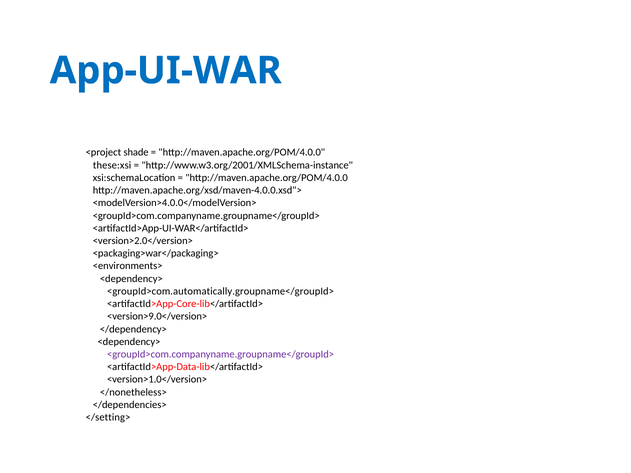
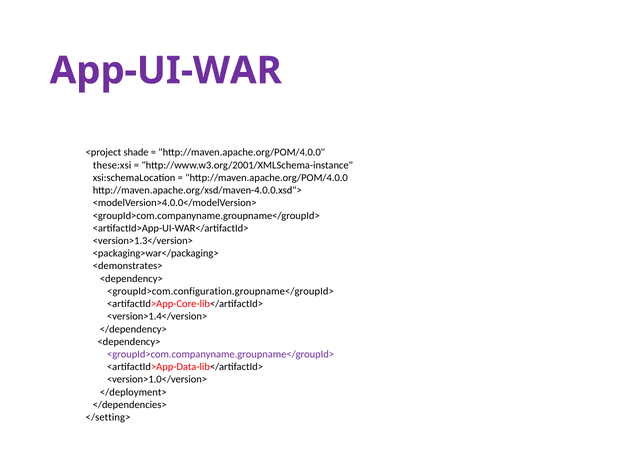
App-UI-WAR colour: blue -> purple (166, 71)
<version>2.0</version>: <version>2.0</version> -> <version>1.3</version> (143, 241)
<environments>: <environments> -> <demonstrates> (128, 266)
<groupId>com.automatically.groupname</groupId>: <groupId>com.automatically.groupname</groupId> -> <groupId>com.configuration.groupname</groupId> (221, 291)
<version>9.0</version>: <version>9.0</version> -> <version>1.4</version> (157, 317)
</nonetheless>: </nonetheless> -> </deployment> (133, 392)
